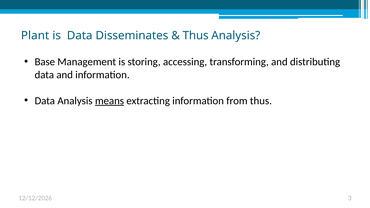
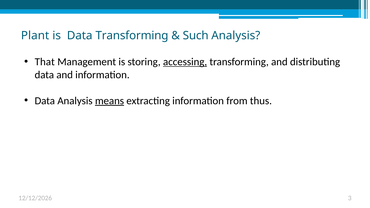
Data Disseminates: Disseminates -> Transforming (132, 36)
Thus: Thus -> Such (196, 36)
Base: Base -> That (45, 62)
accessing underline: none -> present (185, 62)
